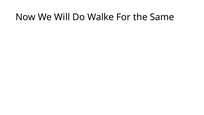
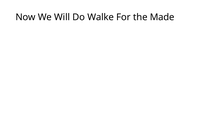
Same: Same -> Made (162, 17)
